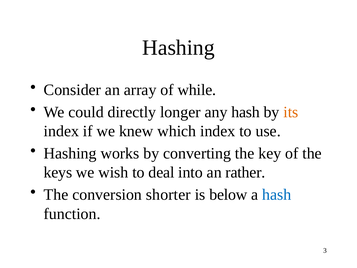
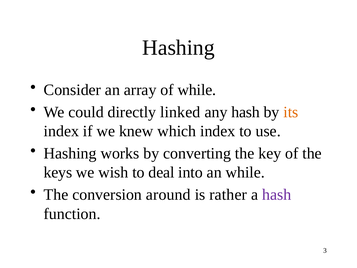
longer: longer -> linked (180, 112)
an rather: rather -> while (245, 172)
shorter: shorter -> around (168, 195)
below: below -> rather (228, 195)
hash colour: blue -> purple (277, 195)
